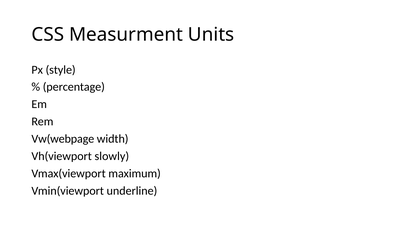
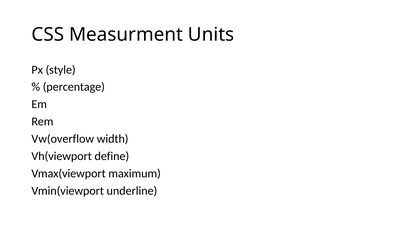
Vw(webpage: Vw(webpage -> Vw(overflow (63, 139)
slowly: slowly -> define (112, 156)
